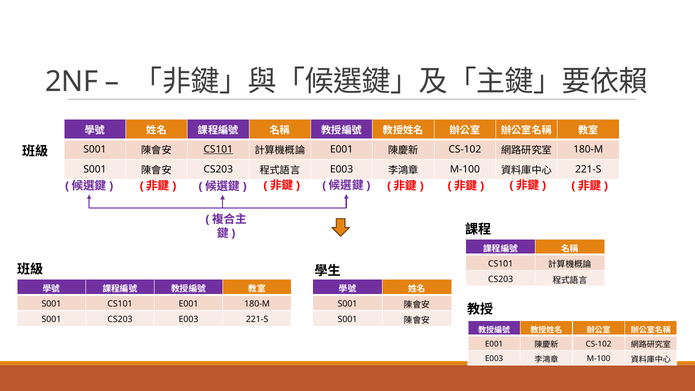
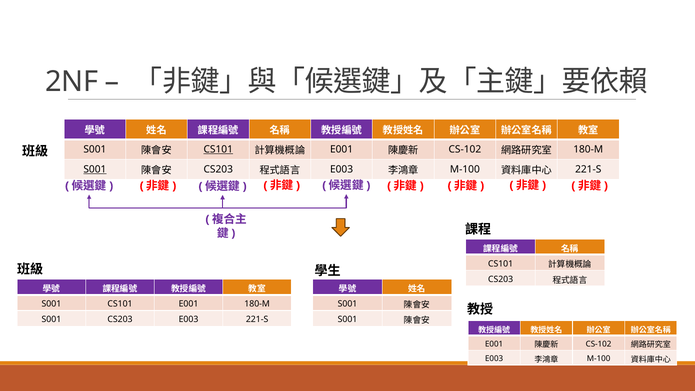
S001 underline: none -> present (95, 169)
